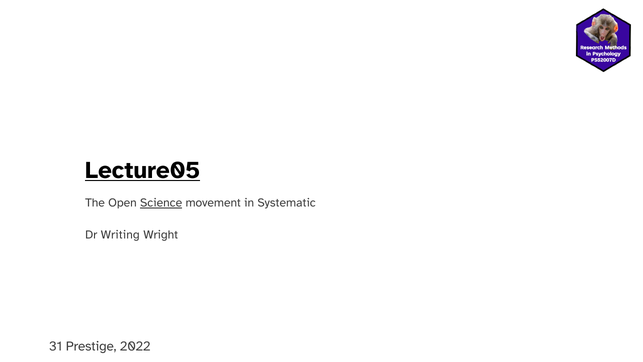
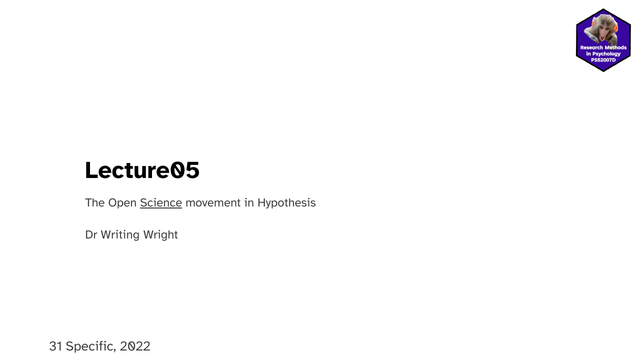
Lecture05 underline: present -> none (143, 170)
Systematic: Systematic -> Hypothesis (287, 203)
Prestige: Prestige -> Specific (91, 346)
